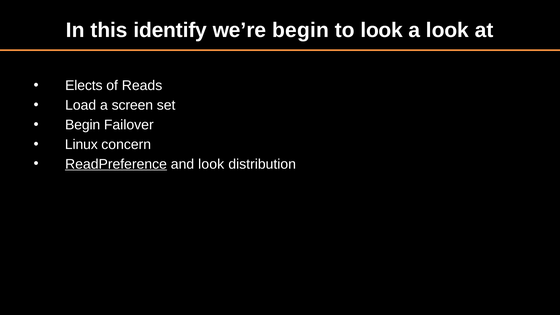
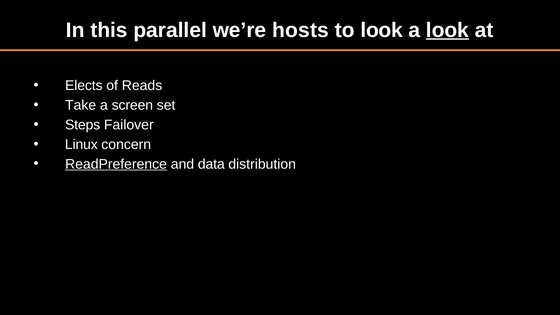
identify: identify -> parallel (170, 30)
we’re begin: begin -> hosts (301, 30)
look underline: none -> present (447, 30)
Load: Load -> Take (81, 105)
Begin: Begin -> Steps (83, 125)
and look: look -> data (211, 164)
